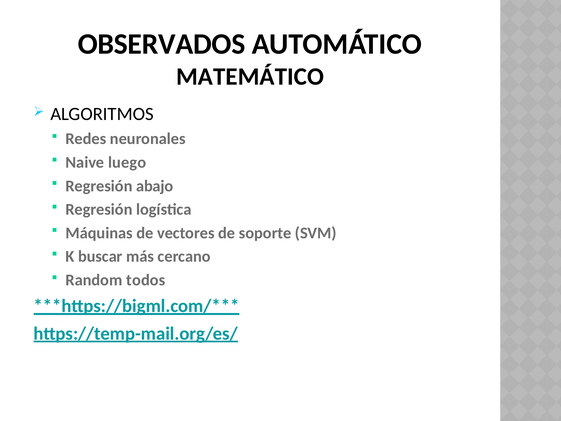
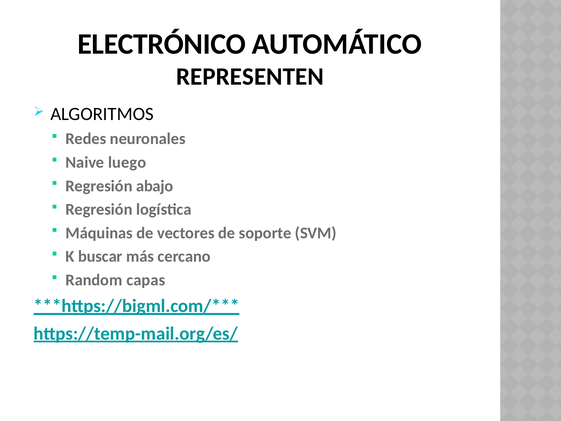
OBSERVADOS: OBSERVADOS -> ELECTRÓNICO (162, 44)
MATEMÁTICO: MATEMÁTICO -> REPRESENTEN (250, 77)
todos: todos -> capas (146, 280)
